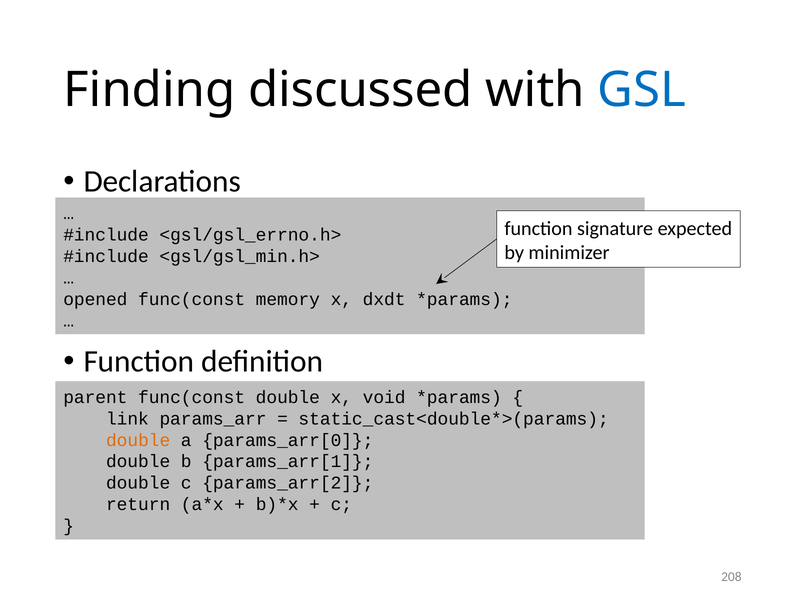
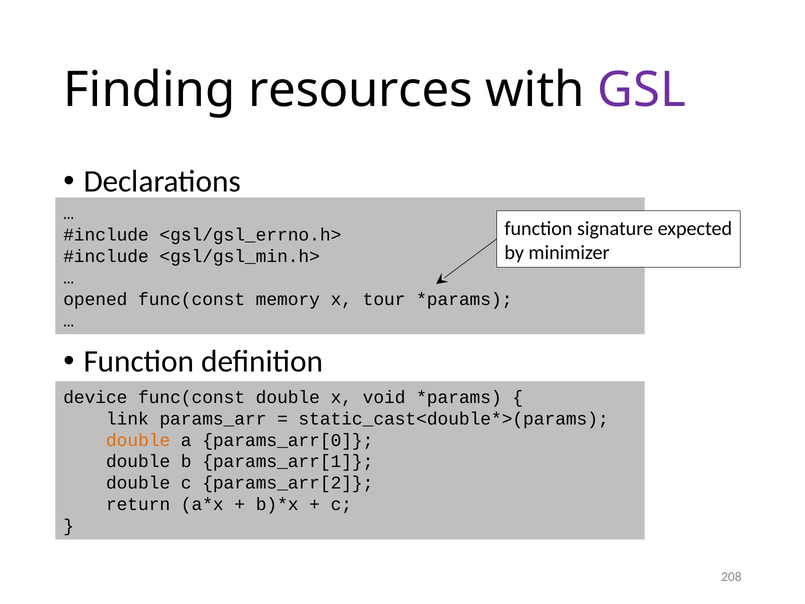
discussed: discussed -> resources (361, 90)
GSL colour: blue -> purple (642, 90)
dxdt: dxdt -> tour (384, 299)
parent: parent -> device (95, 397)
